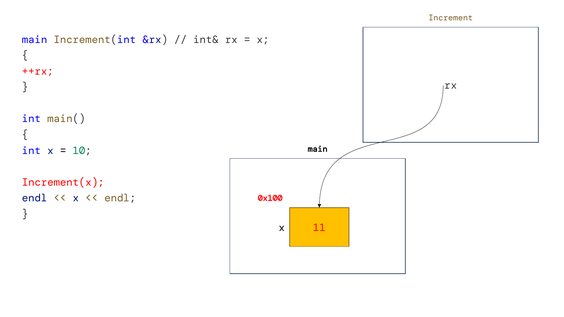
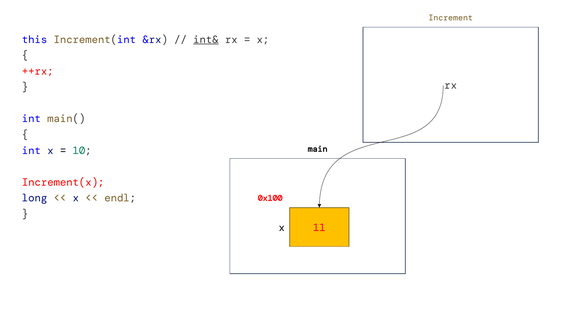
main: main -> this (35, 40)
int& underline: none -> present (206, 40)
endl: endl -> long (35, 198)
